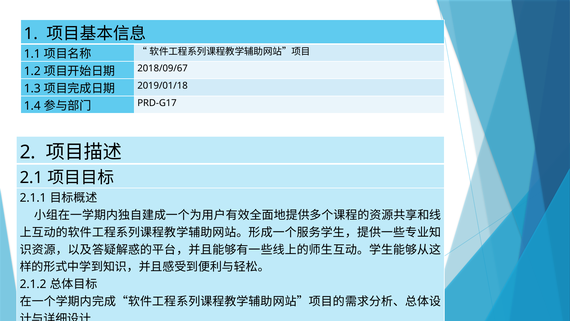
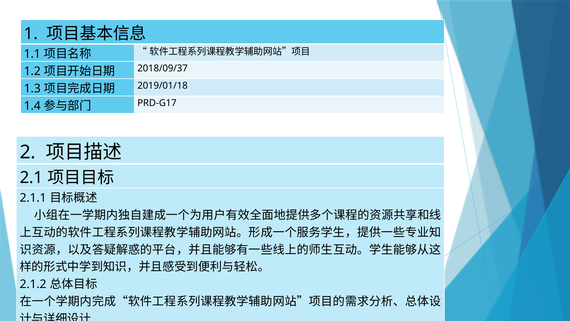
2018/09/67: 2018/09/67 -> 2018/09/37 (163, 68)
